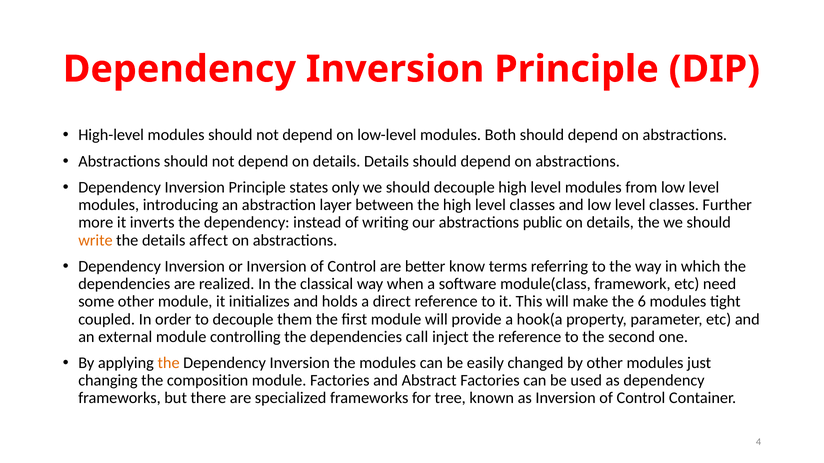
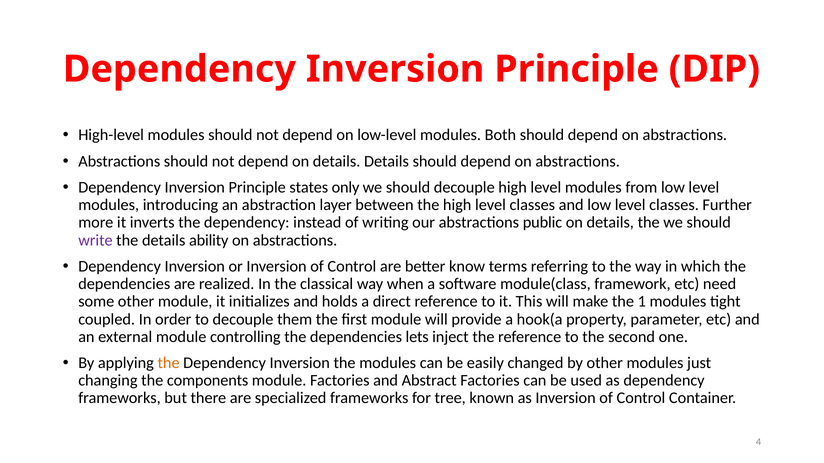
write colour: orange -> purple (95, 240)
affect: affect -> ability (209, 240)
6: 6 -> 1 (642, 302)
call: call -> lets (417, 337)
composition: composition -> components (208, 381)
